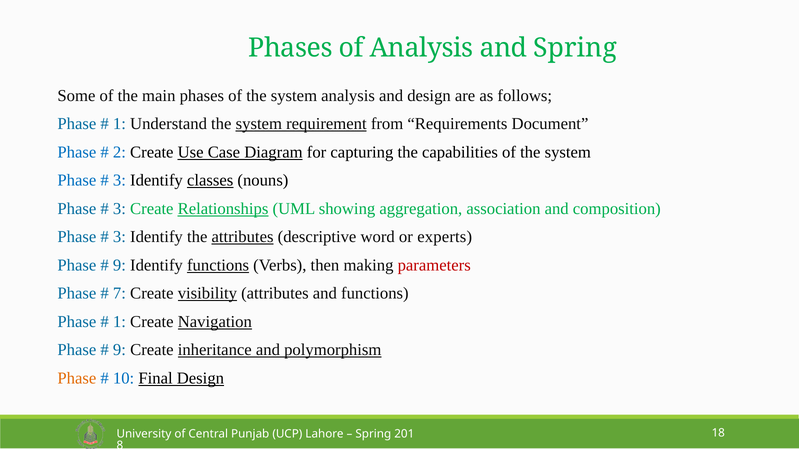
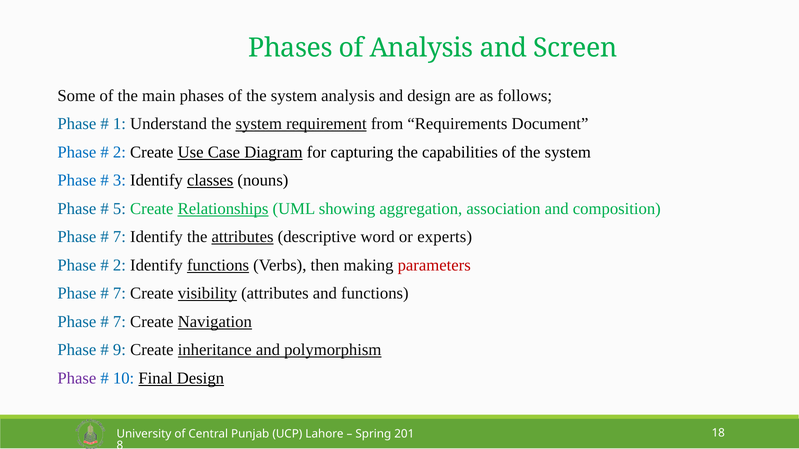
and Spring: Spring -> Screen (575, 48)
3: 3 -> 5 (119, 209)
3: 3 -> 7 (119, 237)
9: 9 -> 2 (119, 265)
1: 1 -> 7 (119, 322)
Phase colour: orange -> purple (77, 378)
